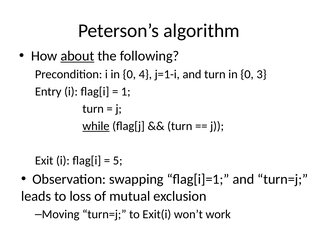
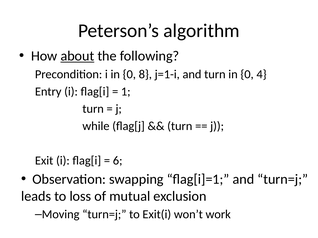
4: 4 -> 8 (145, 74)
3: 3 -> 4 (262, 74)
while underline: present -> none (96, 126)
5: 5 -> 6 (118, 161)
